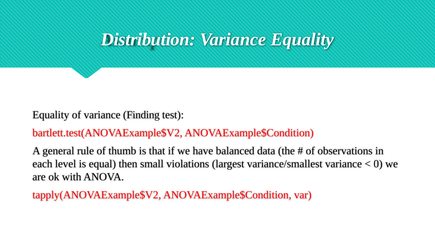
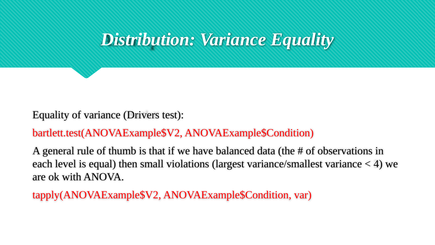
Finding: Finding -> Drivers (141, 115)
0: 0 -> 4 (378, 164)
